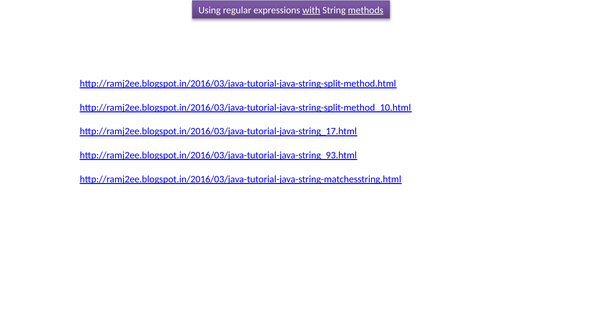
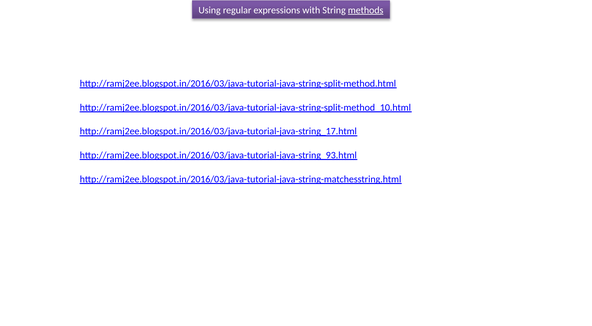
with underline: present -> none (311, 10)
